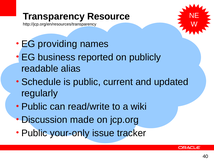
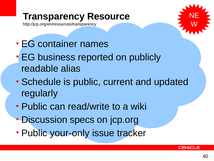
providing: providing -> container (58, 44)
made: made -> specs (82, 119)
